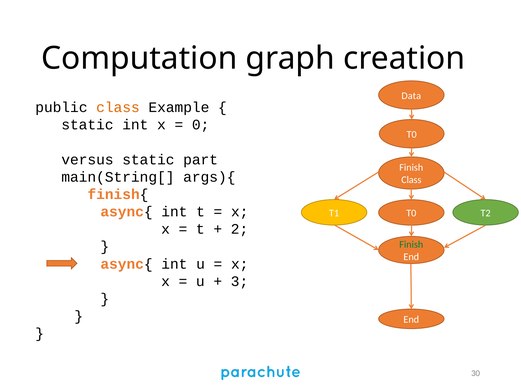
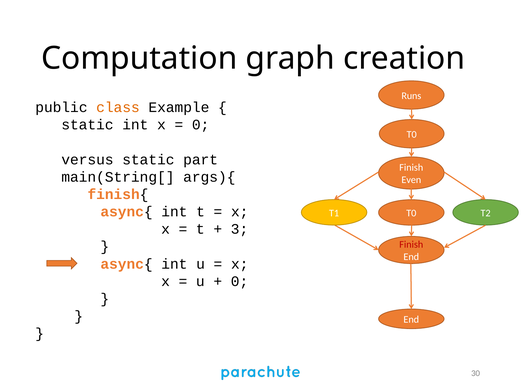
Data: Data -> Runs (411, 96)
Class: Class -> Even (411, 180)
2: 2 -> 3 (240, 229)
Finish colour: green -> red (411, 244)
3: 3 -> 0 (240, 281)
